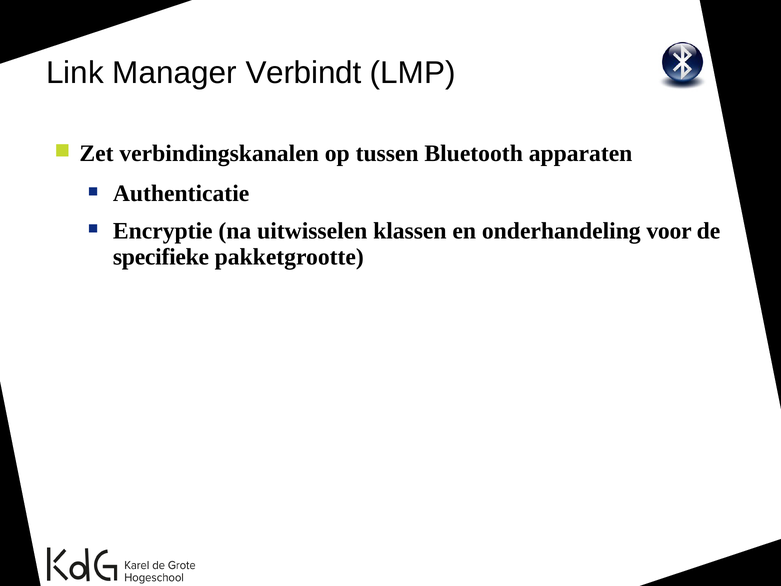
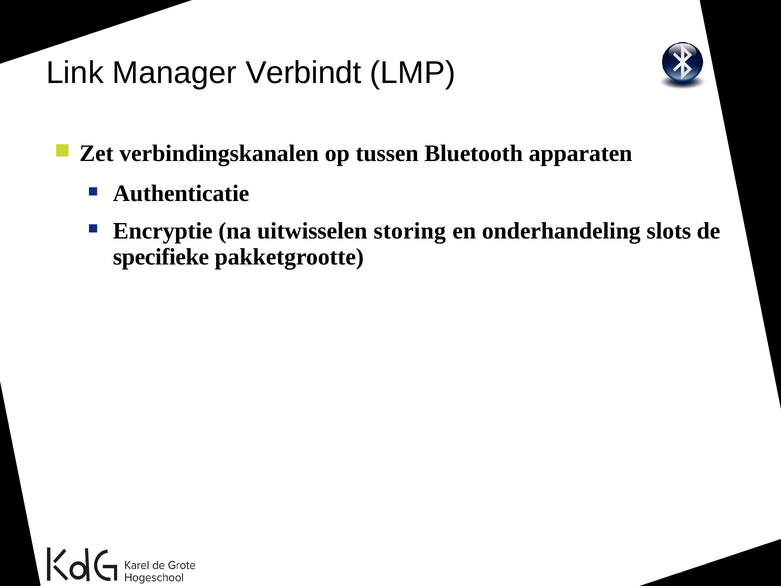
klassen: klassen -> storing (410, 231)
voor: voor -> slots (669, 231)
